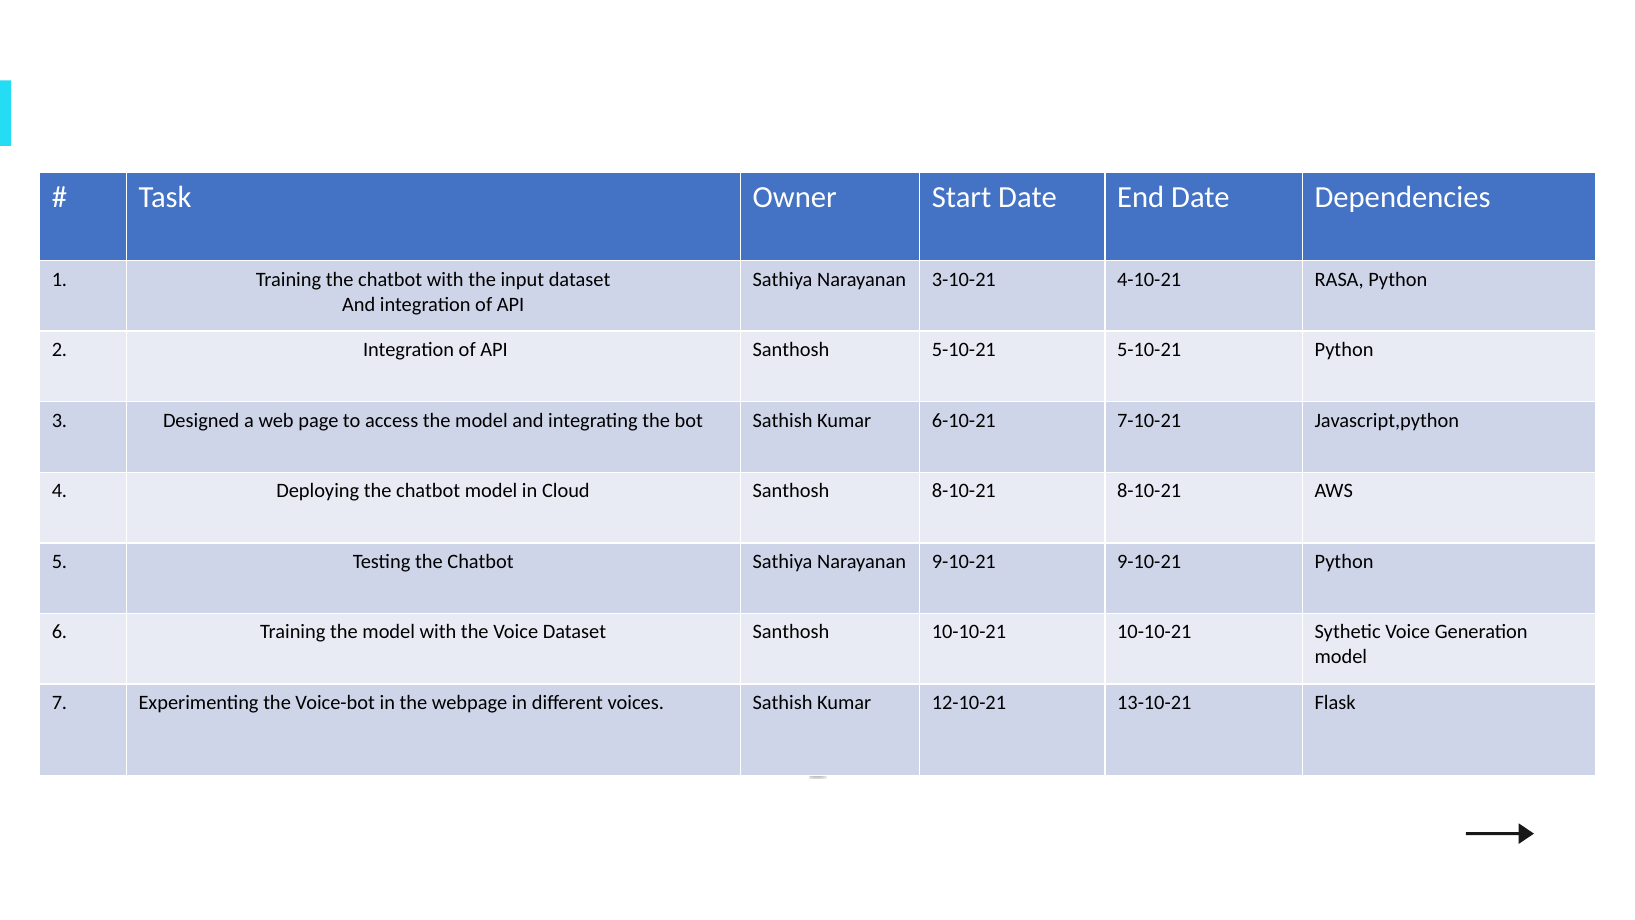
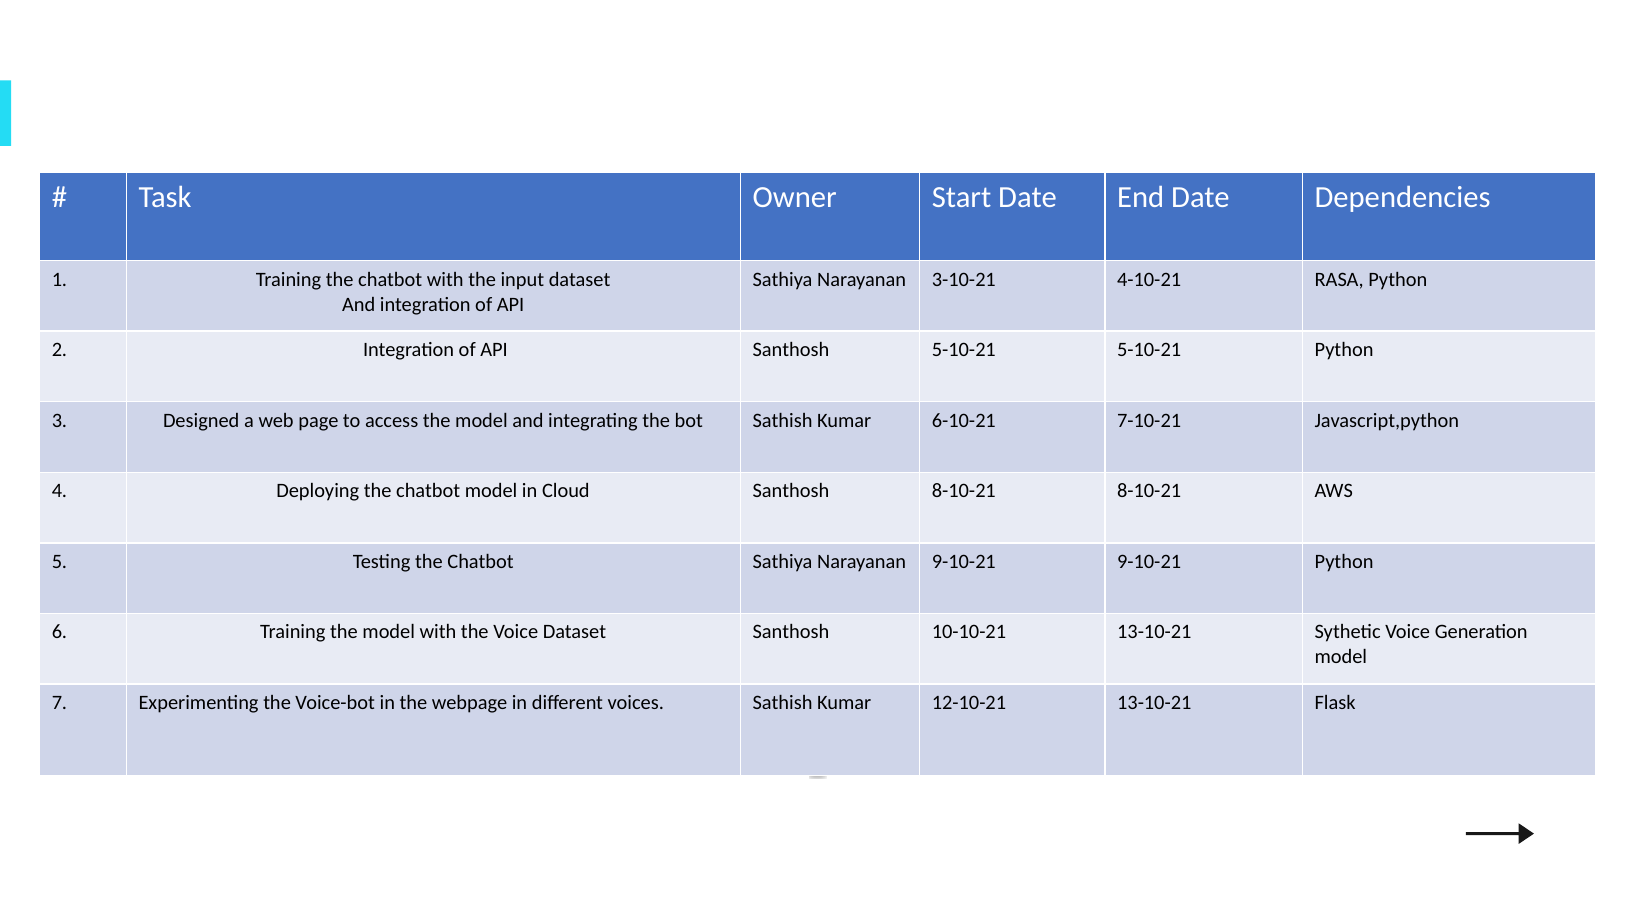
10-10-21 10-10-21: 10-10-21 -> 13-10-21 (1154, 632)
